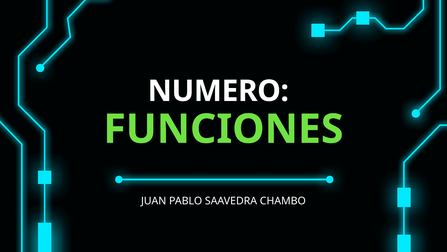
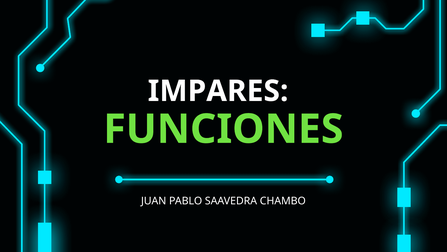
NUMERO: NUMERO -> IMPARES (218, 91)
